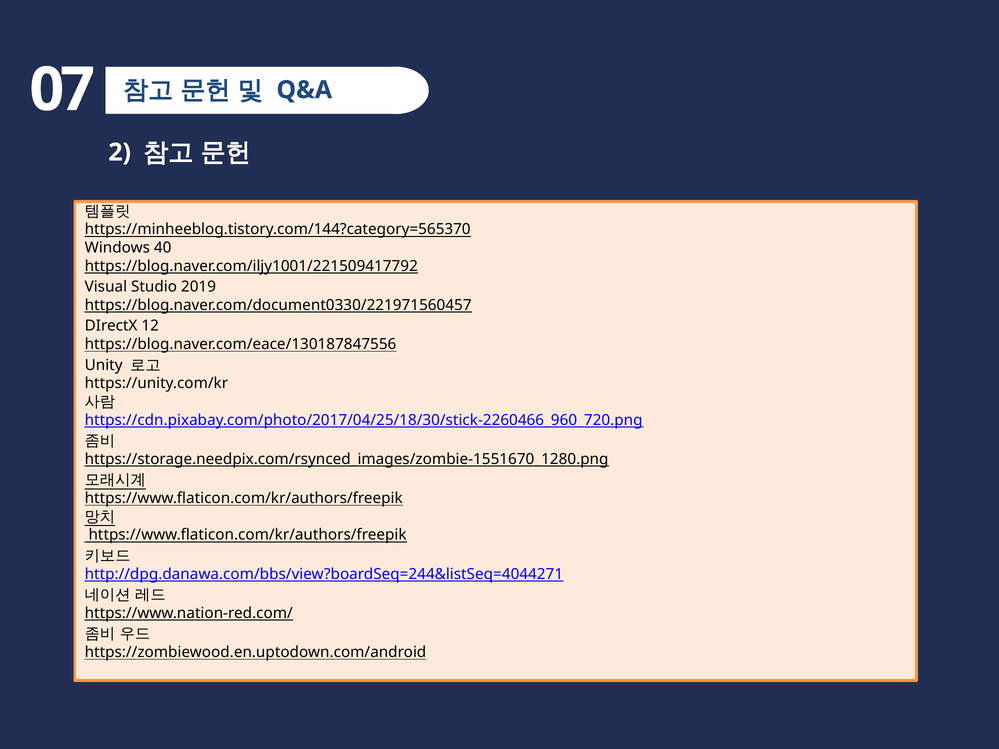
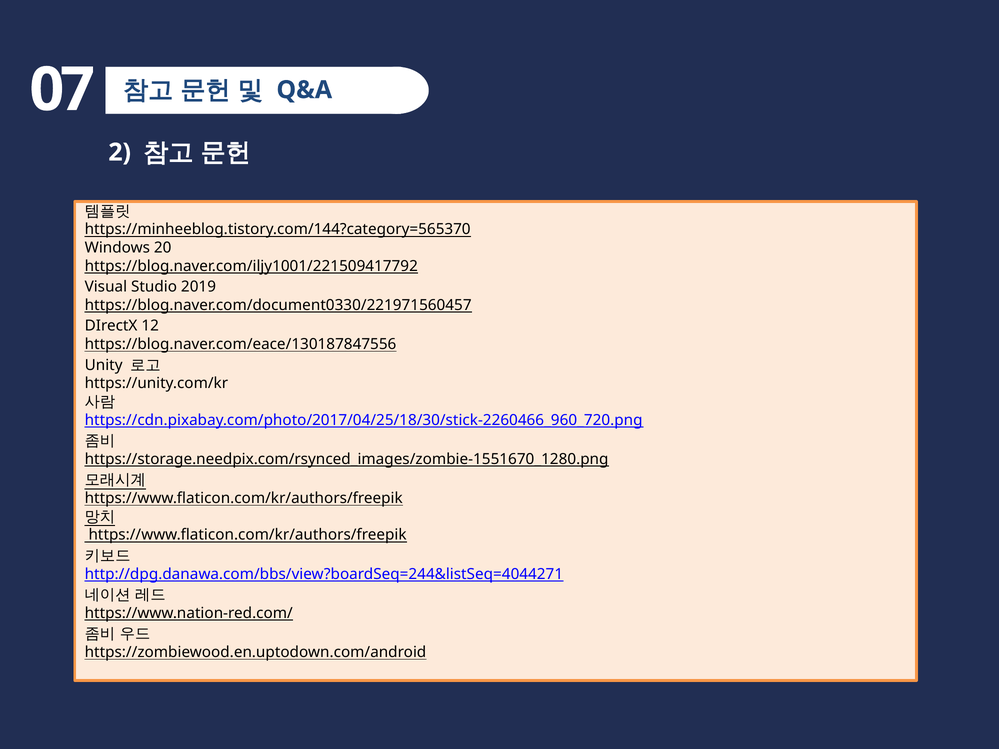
40: 40 -> 20 (163, 248)
